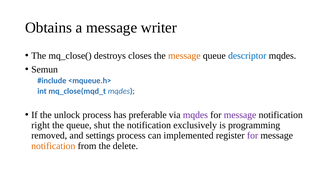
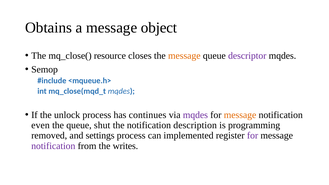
writer: writer -> object (159, 28)
destroys: destroys -> resource (110, 56)
descriptor colour: blue -> purple (247, 56)
Semun: Semun -> Semop (45, 69)
preferable: preferable -> continues (148, 115)
message colour: purple -> orange (240, 115)
right: right -> even (40, 125)
exclusively: exclusively -> description (195, 125)
notification colour: orange -> purple (53, 146)
delete: delete -> writes (125, 146)
